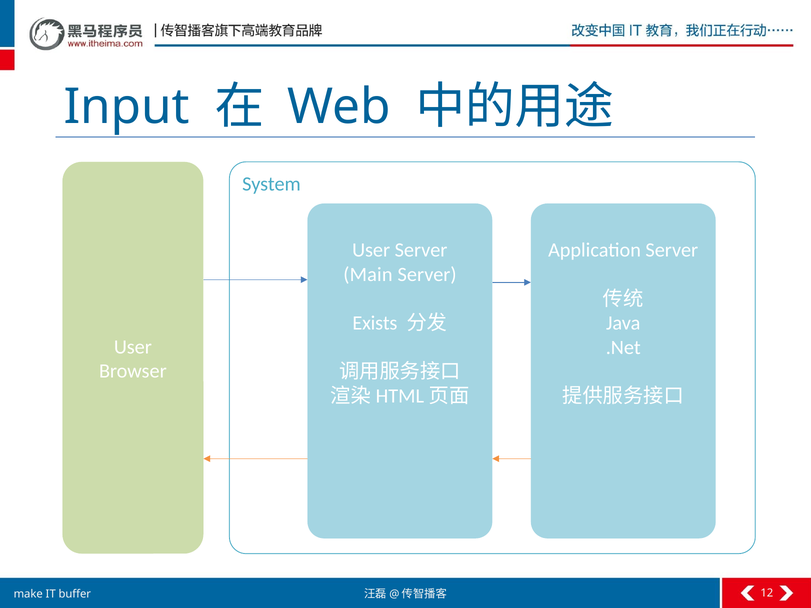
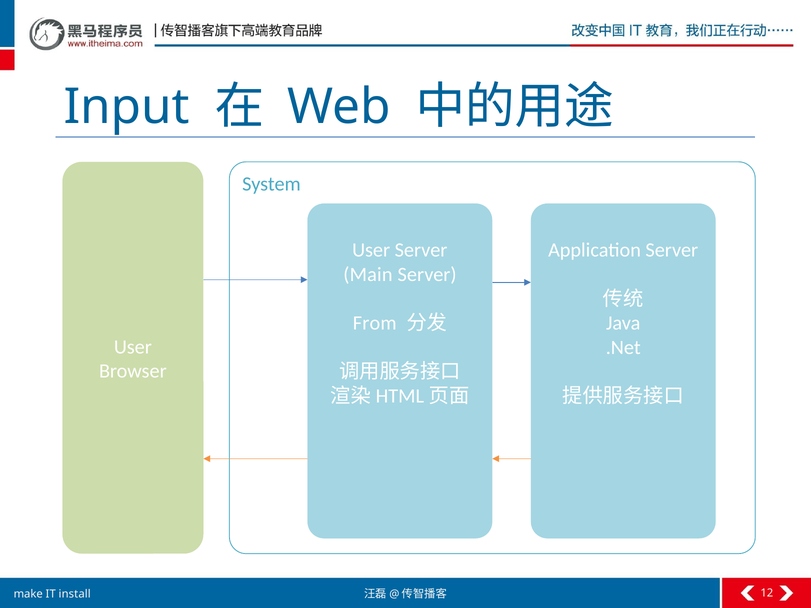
Exists: Exists -> From (375, 323)
buffer: buffer -> install (75, 594)
